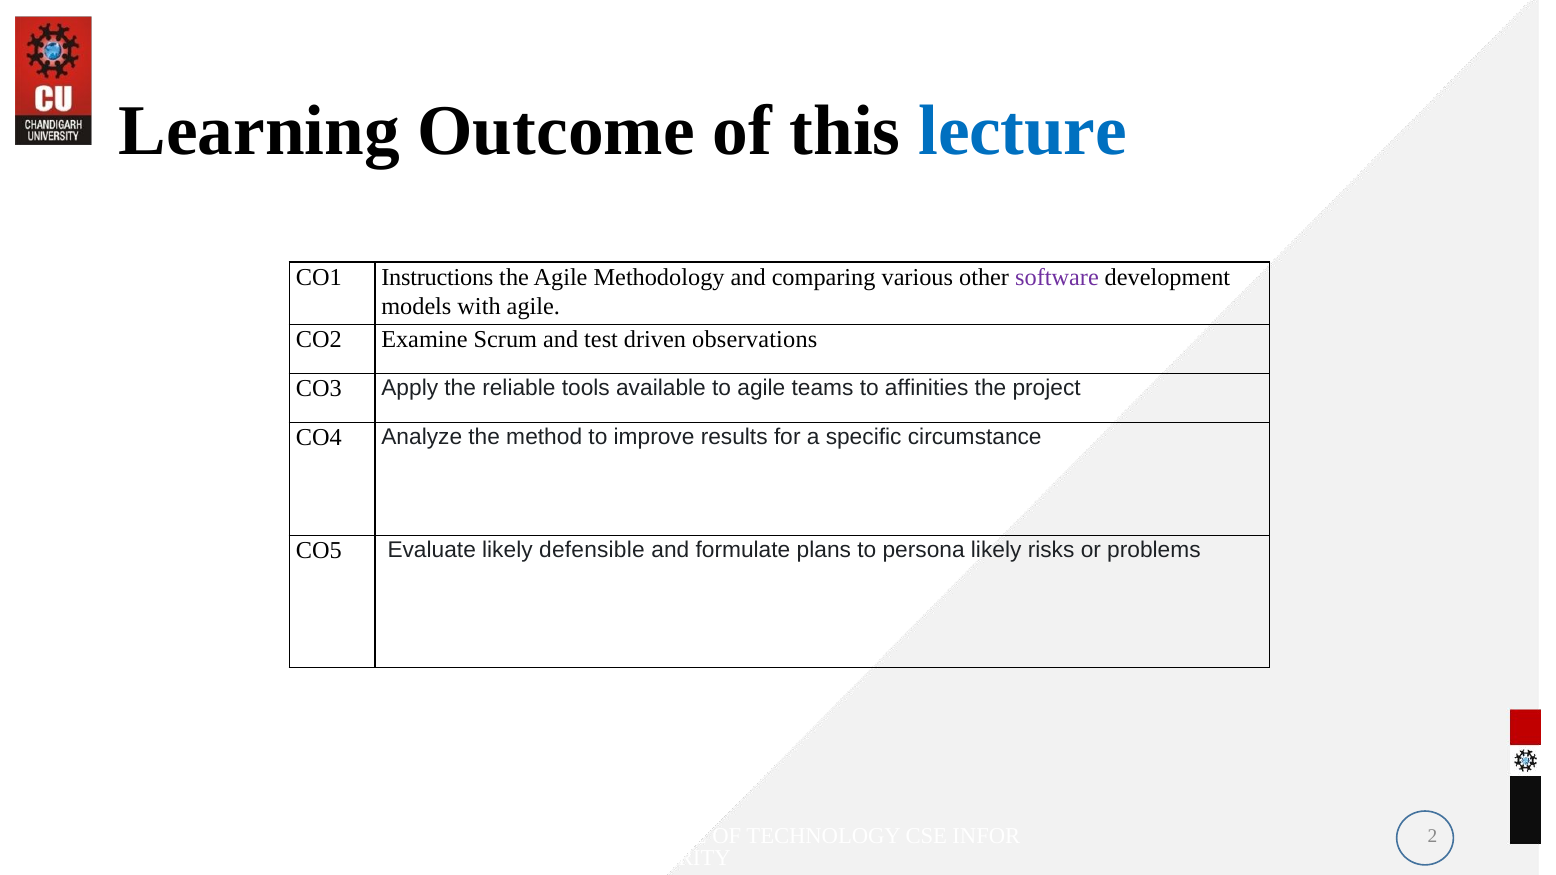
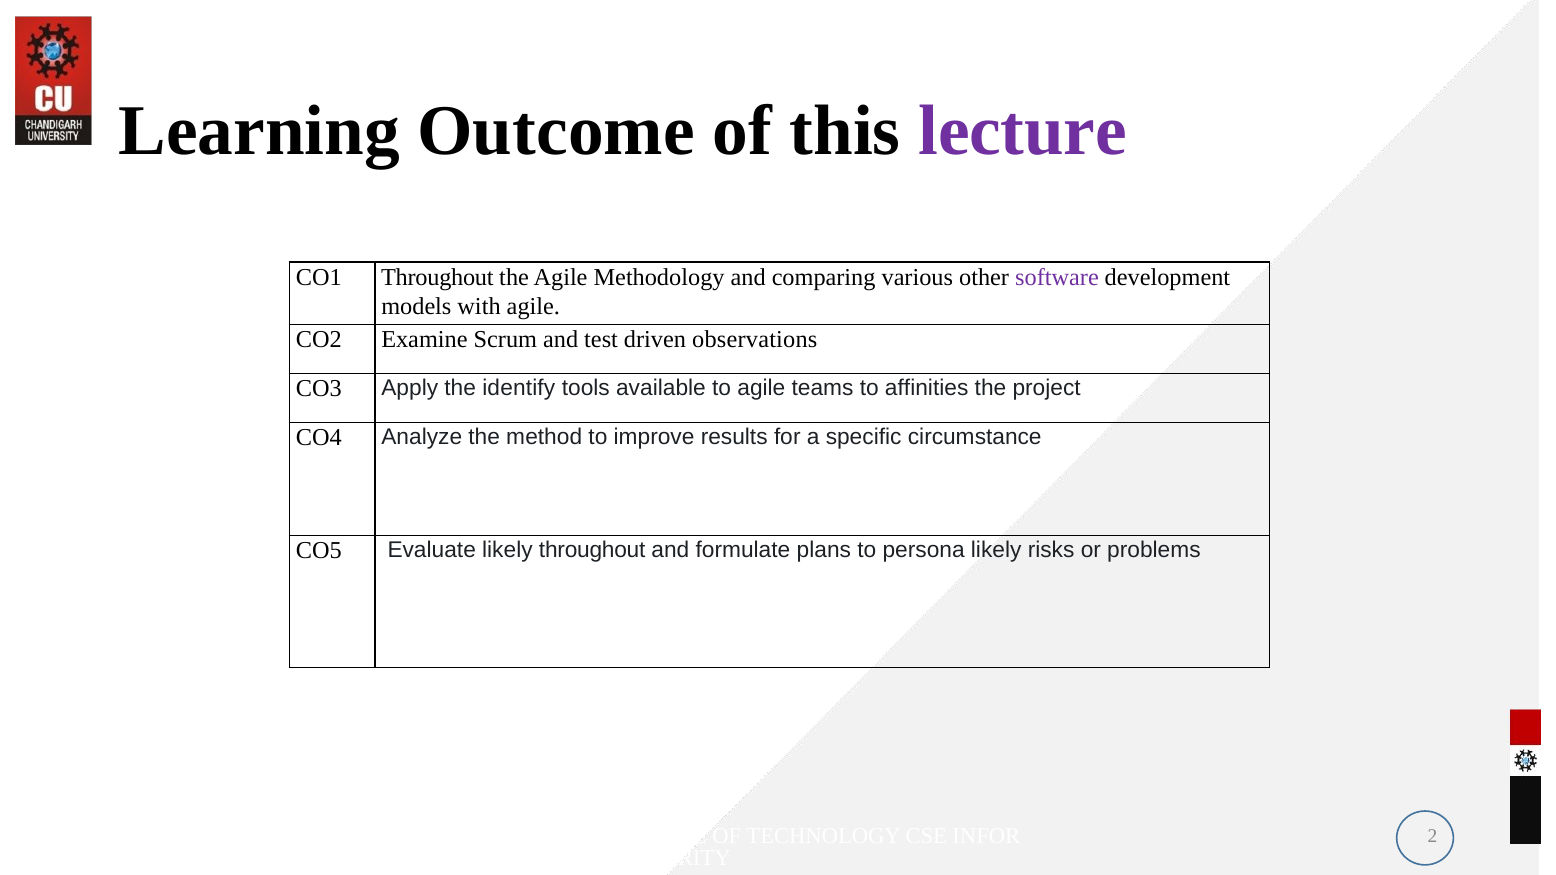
lecture colour: blue -> purple (1023, 131)
CO1 Instructions: Instructions -> Throughout (437, 278)
reliable: reliable -> identify (519, 389)
likely defensible: defensible -> throughout (592, 550)
